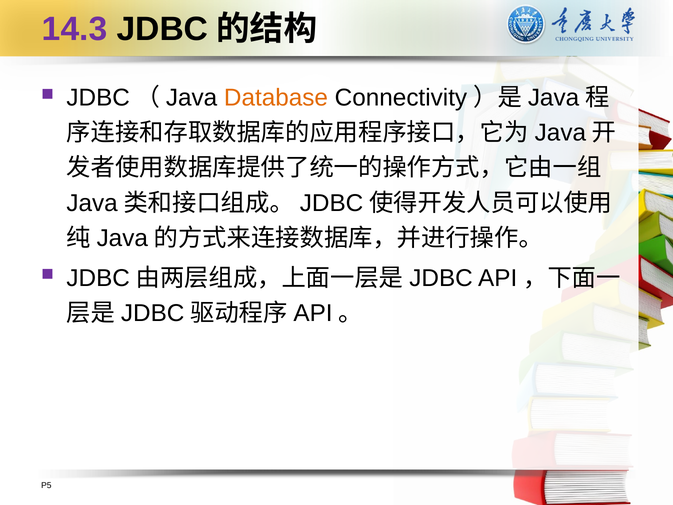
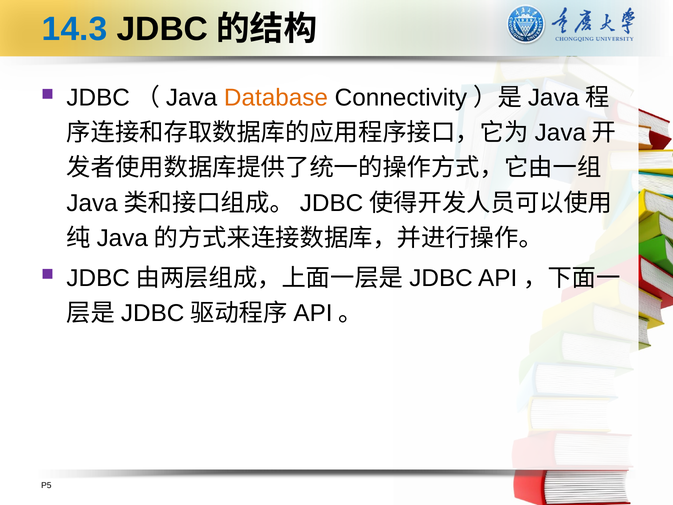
14.3 colour: purple -> blue (75, 29)
